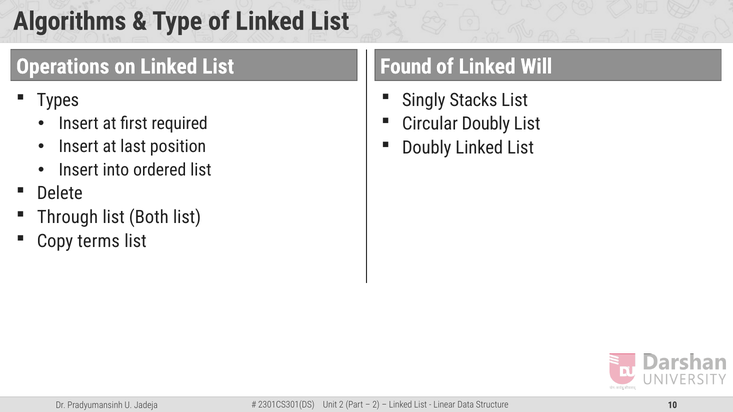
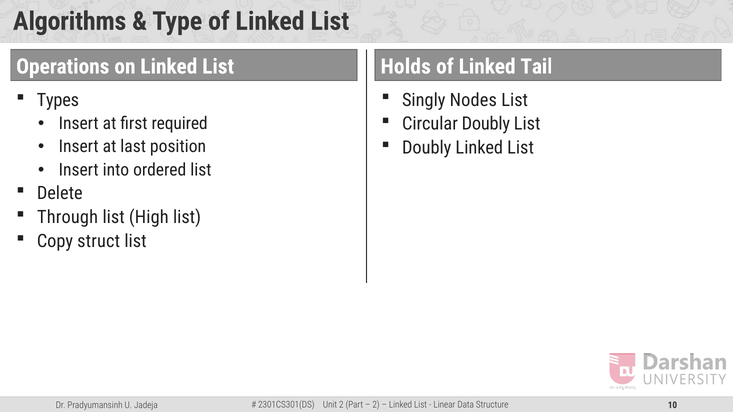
Found: Found -> Holds (406, 67)
Will: Will -> Tail (536, 67)
Stacks: Stacks -> Nodes (473, 100)
Both: Both -> High (149, 218)
terms: terms -> struct (99, 241)
